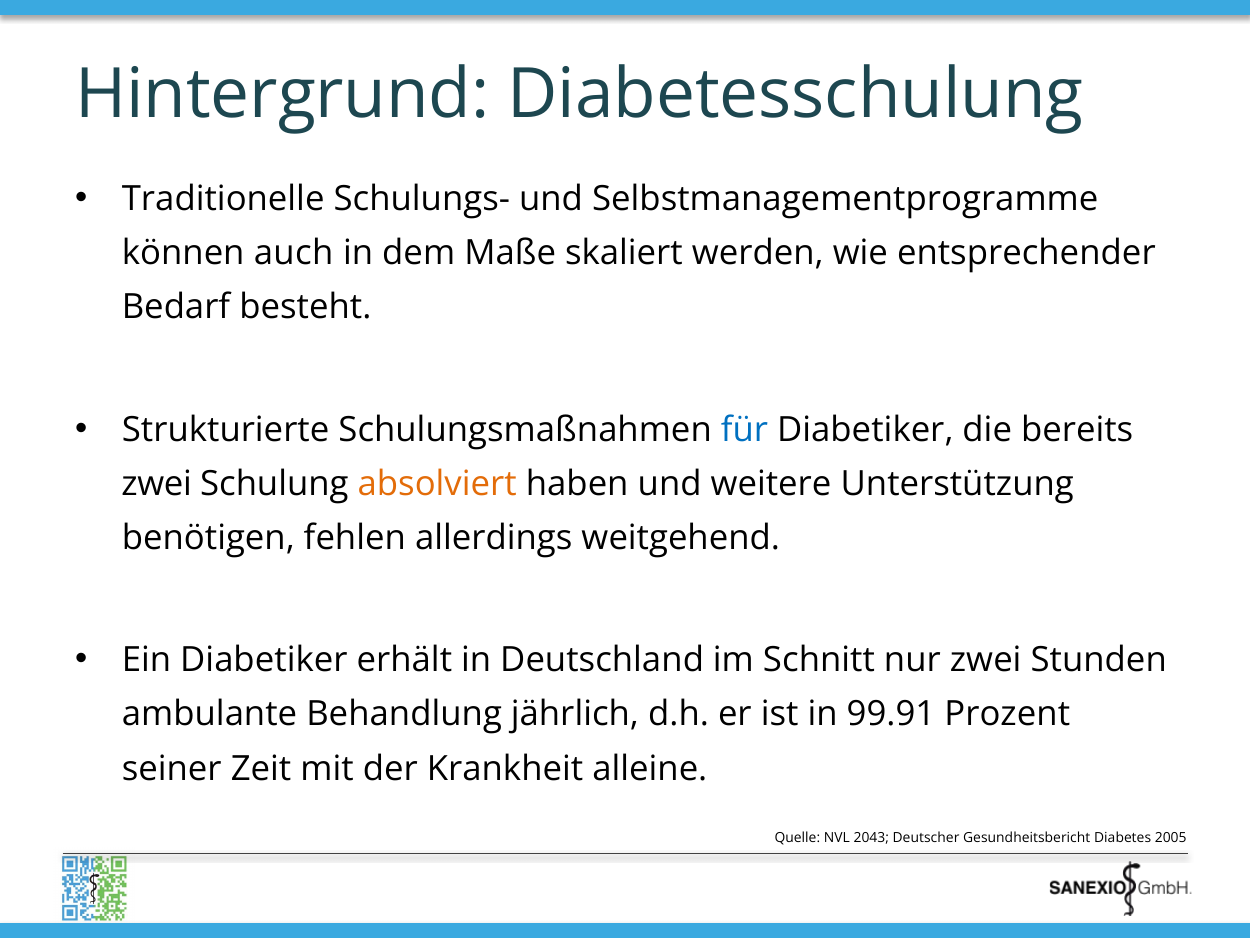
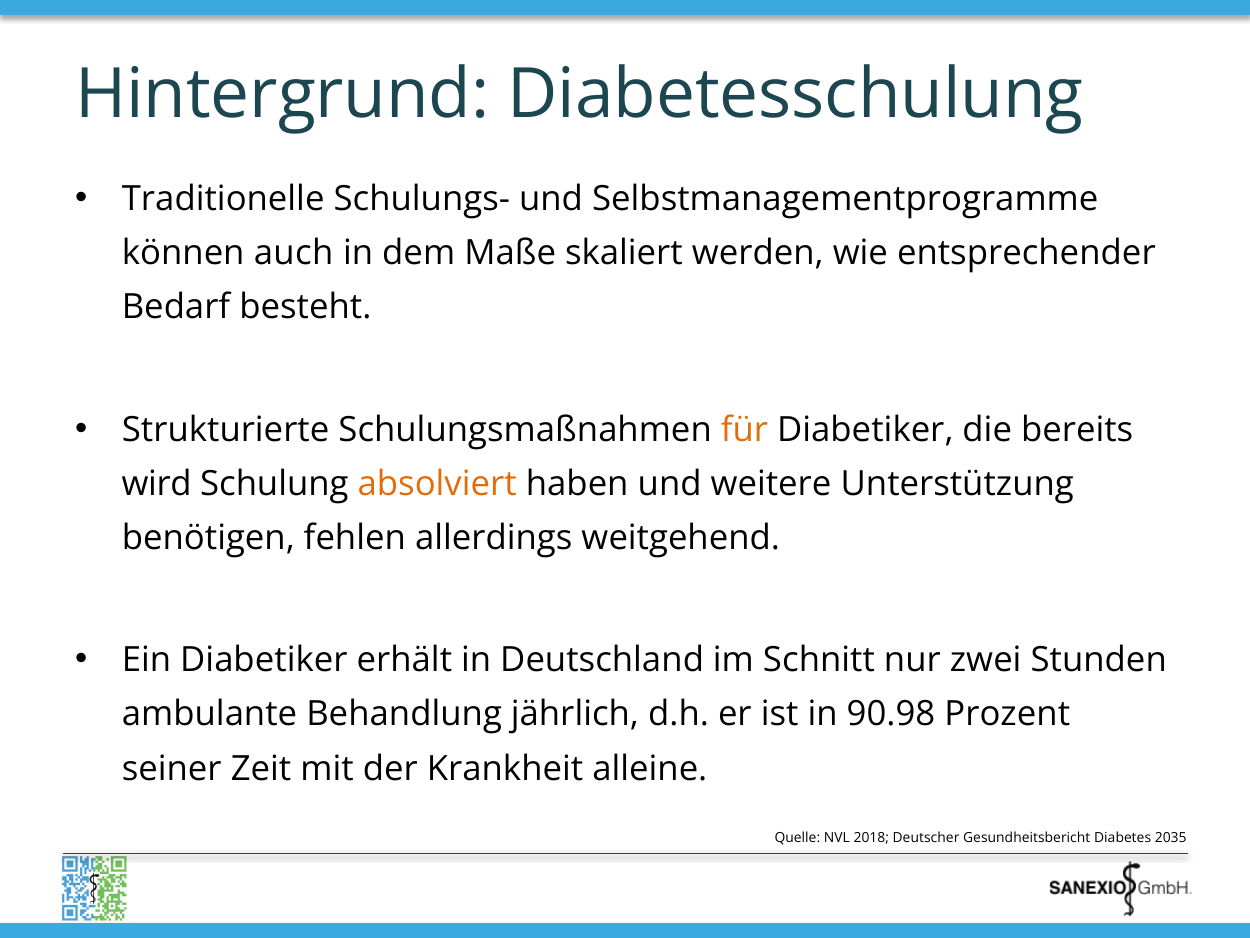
für colour: blue -> orange (745, 429)
zwei: zwei -> wird (157, 484)
99.91: 99.91 -> 90.98 (891, 714)
2043: 2043 -> 2018 (871, 838)
2005: 2005 -> 2035 (1171, 838)
